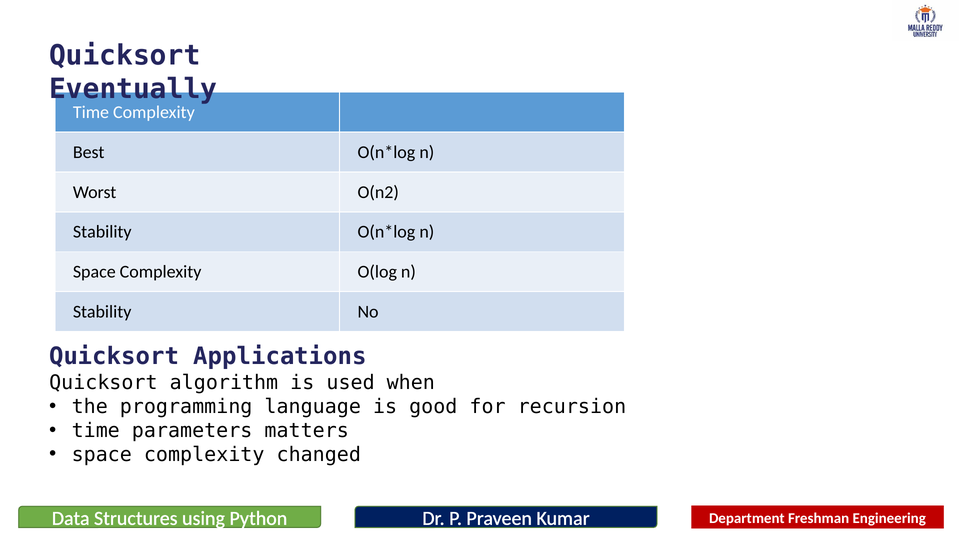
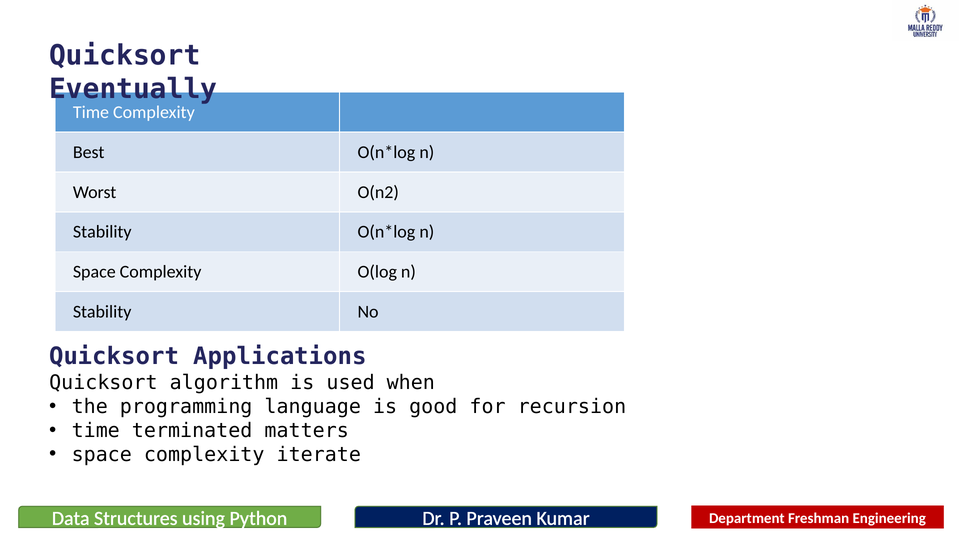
parameters: parameters -> terminated (192, 431)
changed: changed -> iterate (319, 455)
